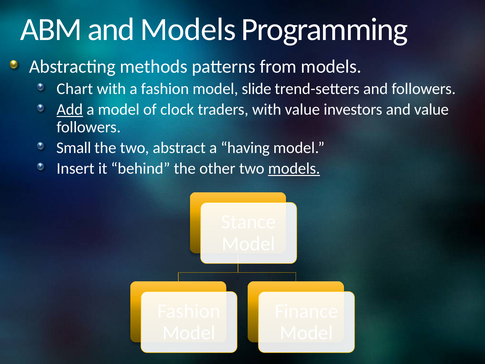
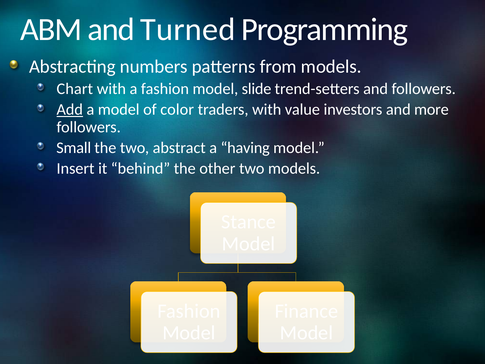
and Models: Models -> Turned (188, 29)
methods: methods -> numbers (154, 67)
clock: clock -> color (177, 109)
and value: value -> more (431, 109)
models underline: present -> none (294, 168)
